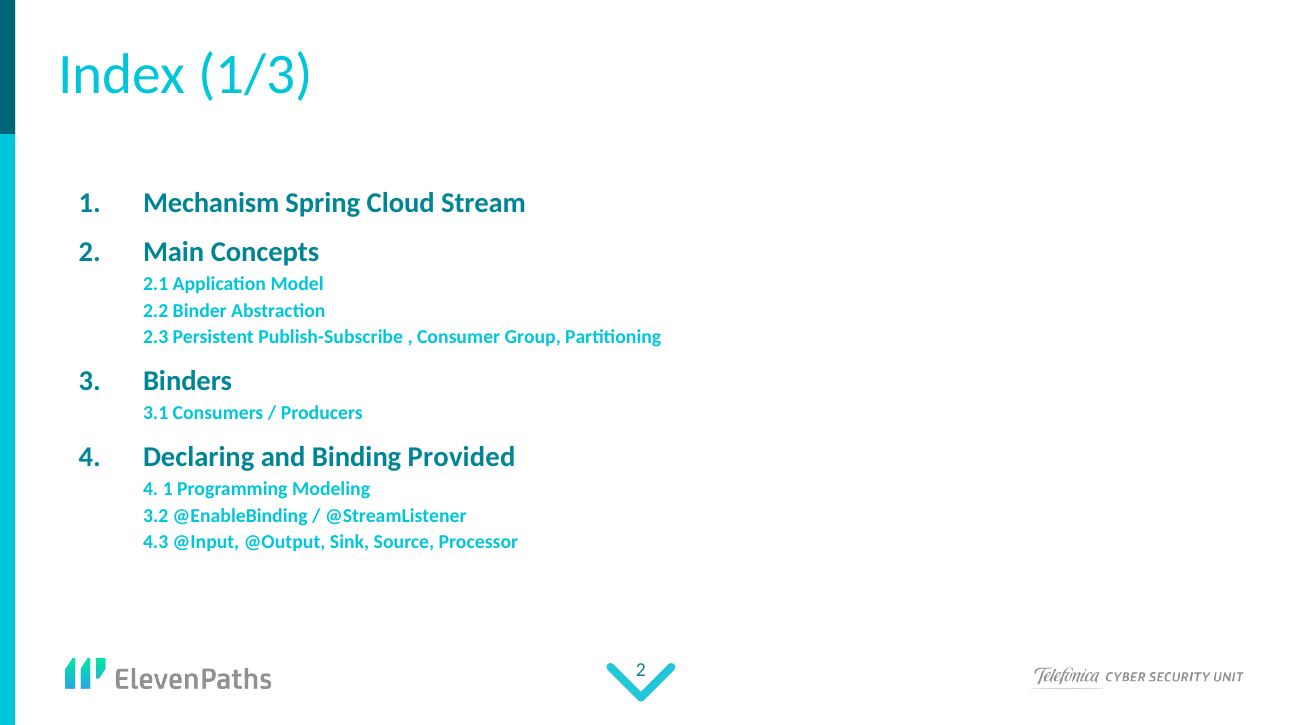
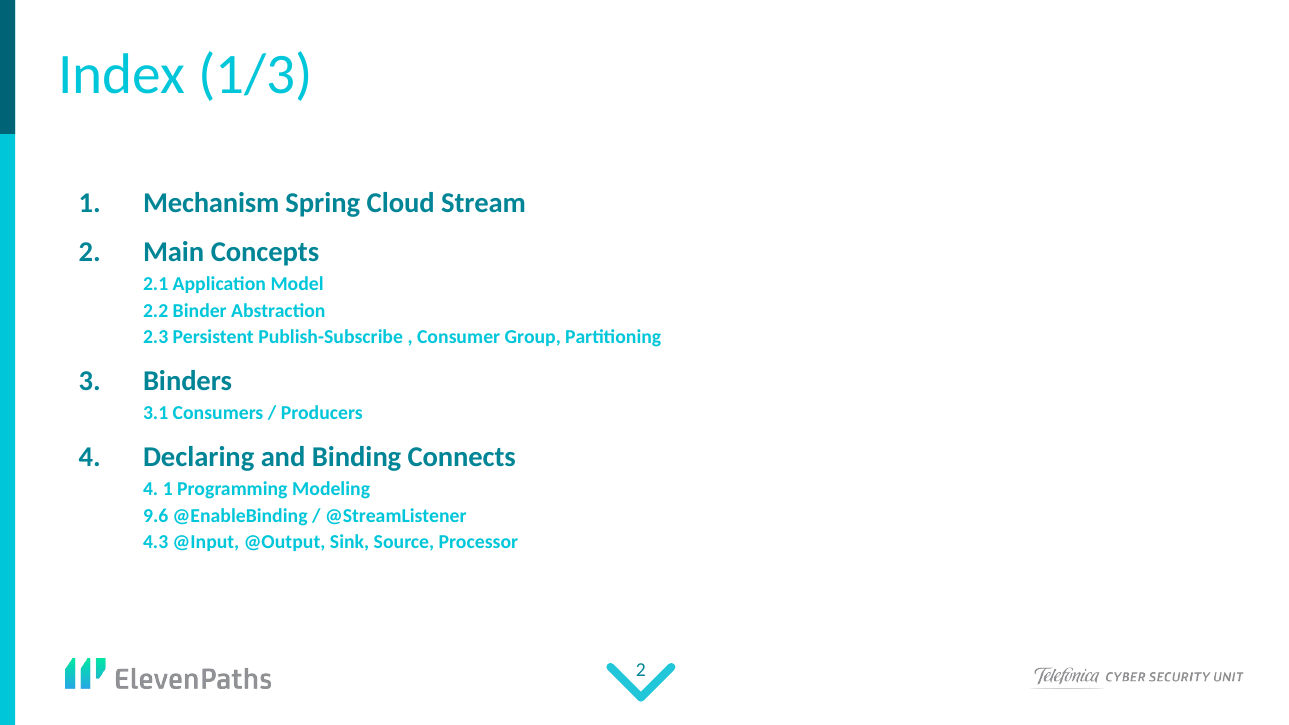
Provided: Provided -> Connects (462, 457)
3.2: 3.2 -> 9.6 (156, 516)
